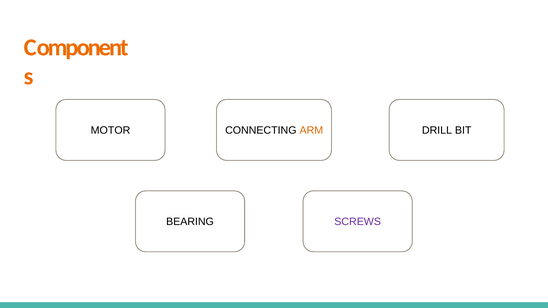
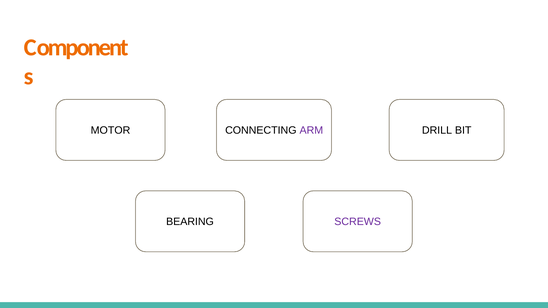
ARM colour: orange -> purple (311, 130)
